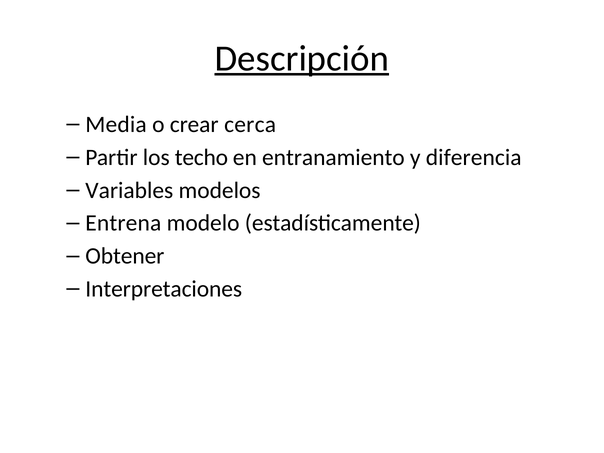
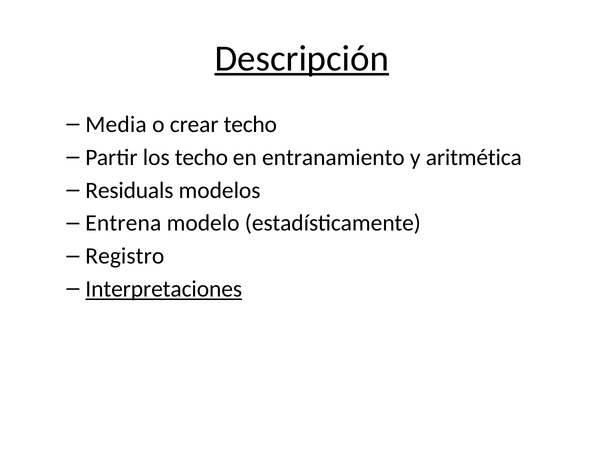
crear cerca: cerca -> techo (250, 124)
diferencia: diferencia -> aritmética (474, 157)
Variables: Variables -> Residuals (129, 190)
Obtener: Obtener -> Registro (125, 256)
Interpretaciones underline: none -> present (164, 289)
